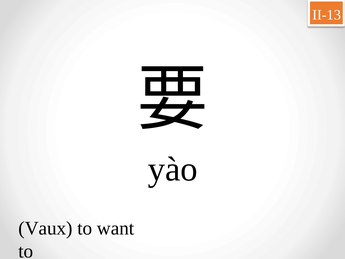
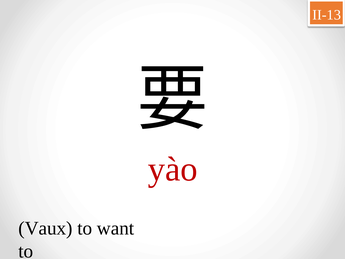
yào colour: black -> red (173, 169)
